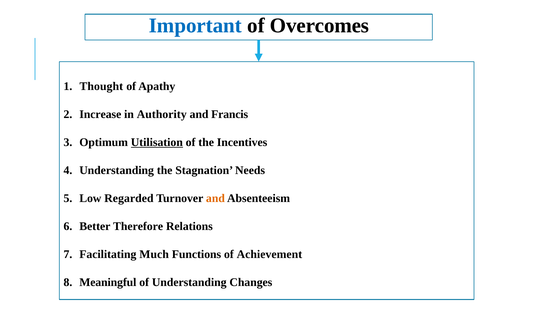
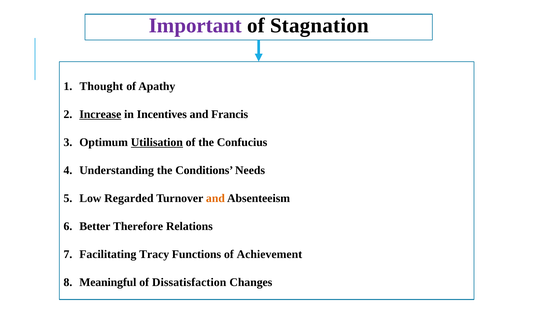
Important colour: blue -> purple (195, 26)
Overcomes: Overcomes -> Stagnation (319, 26)
Increase underline: none -> present (100, 114)
Authority: Authority -> Incentives (162, 114)
Incentives: Incentives -> Confucius (242, 142)
Stagnation: Stagnation -> Conditions (204, 170)
Much: Much -> Tracy (154, 254)
of Understanding: Understanding -> Dissatisfaction (189, 282)
